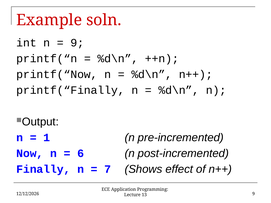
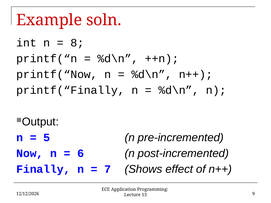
9: 9 -> 8 (77, 43)
1: 1 -> 5 (47, 138)
